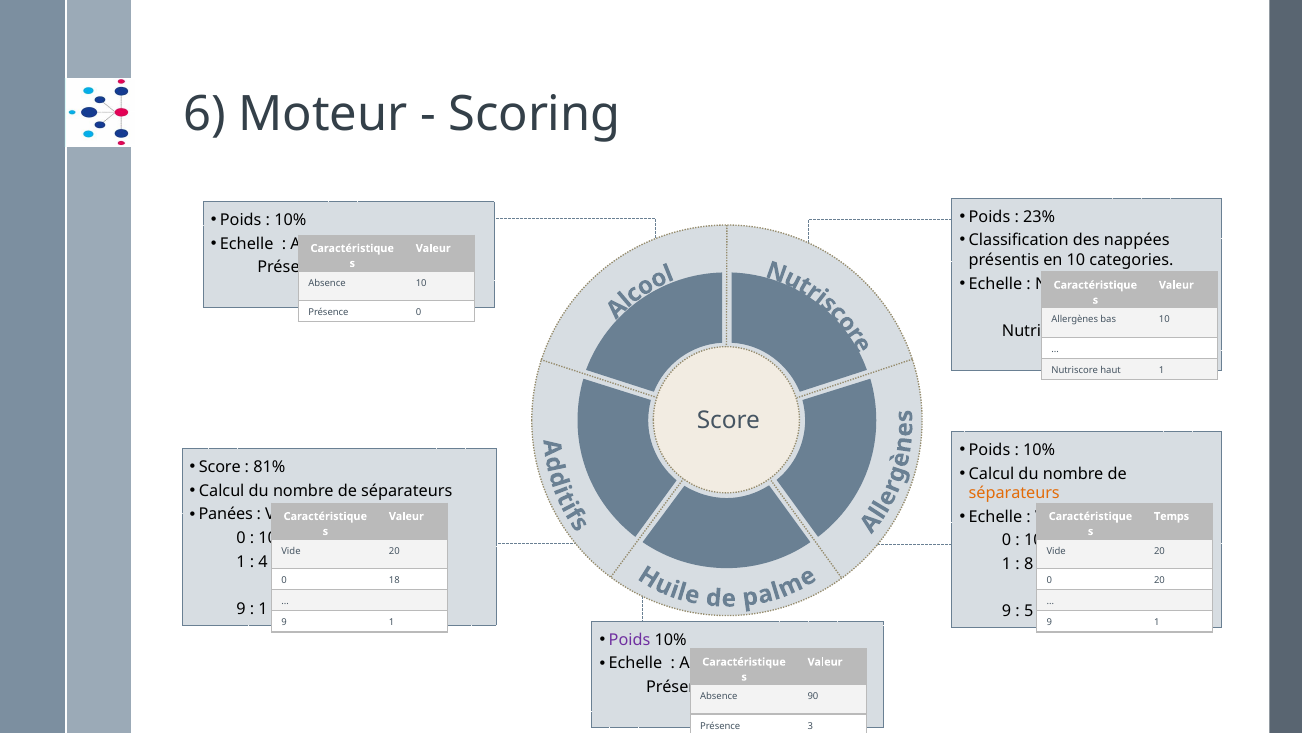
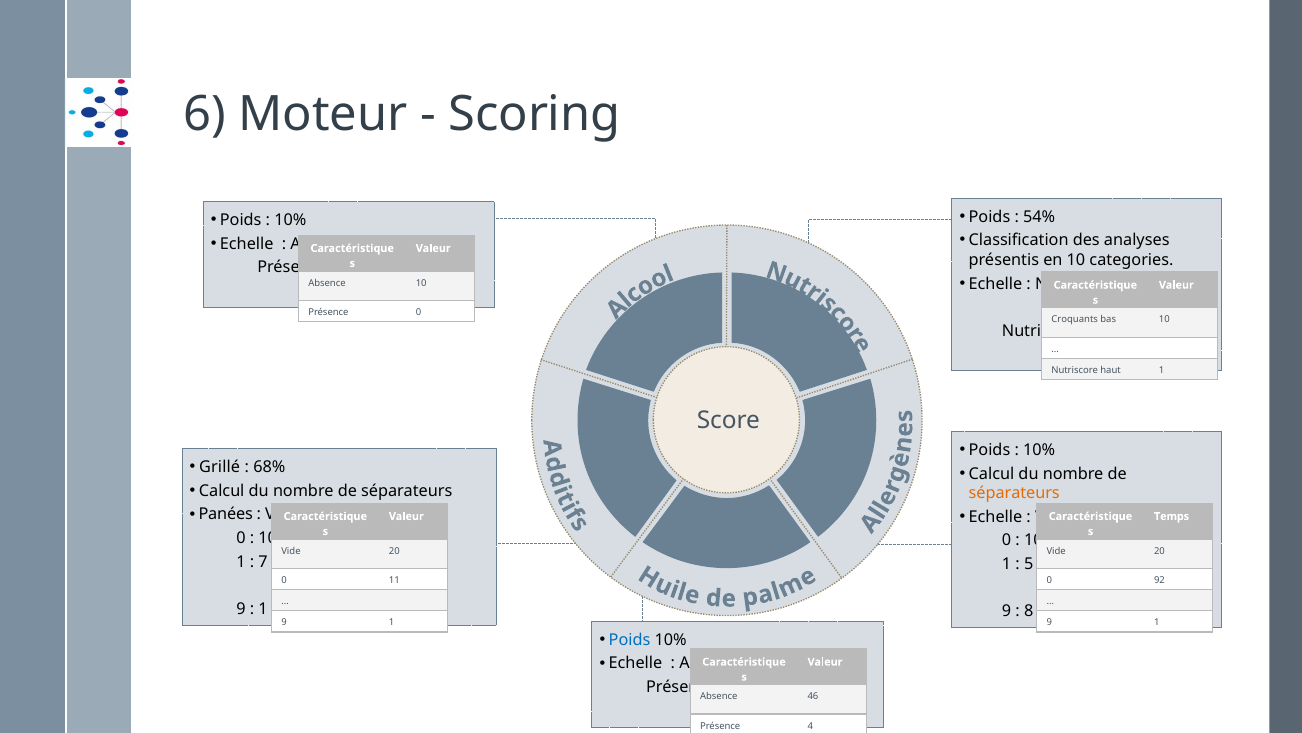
23%: 23% -> 54% (1039, 217)
nappées: nappées -> analyses (1137, 240)
Allergènes: Allergènes -> Croquants (1075, 320)
Score: Score -> Grillé (220, 467)
81%: 81% -> 68% (269, 467)
4: 4 -> 7 (263, 561)
8: 8 -> 5 (1029, 564)
18: 18 -> 11 (394, 580)
0 20: 20 -> 92 (1159, 580)
5: 5 -> 8 (1029, 611)
Poids colour: purple -> blue (630, 640)
90: 90 -> 46 (813, 696)
3: 3 -> 4 (810, 725)
